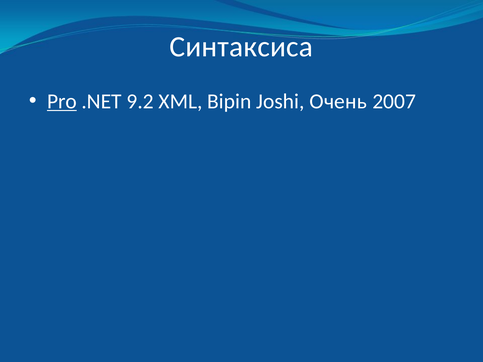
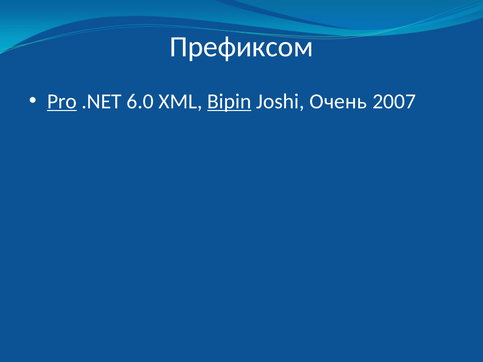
Синтаксиса: Синтаксиса -> Префиксом (241, 47)
9.2: 9.2 -> 6.0 (140, 101)
Bipin underline: none -> present (229, 101)
